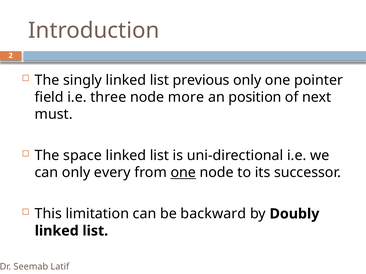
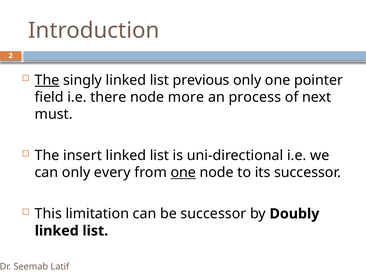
The underline: none -> present (47, 80)
three: three -> there (108, 97)
position: position -> process (255, 97)
space: space -> insert (82, 156)
be backward: backward -> successor (213, 214)
